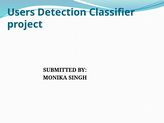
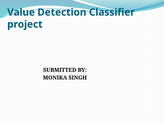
Users: Users -> Value (21, 12)
